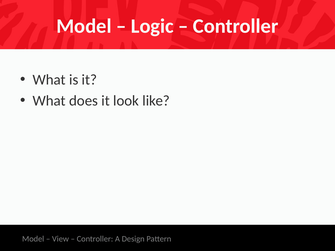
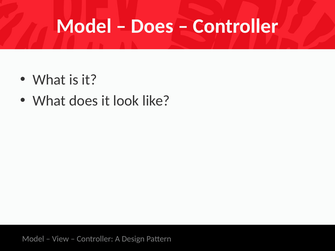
Logic: Logic -> Does (152, 26)
